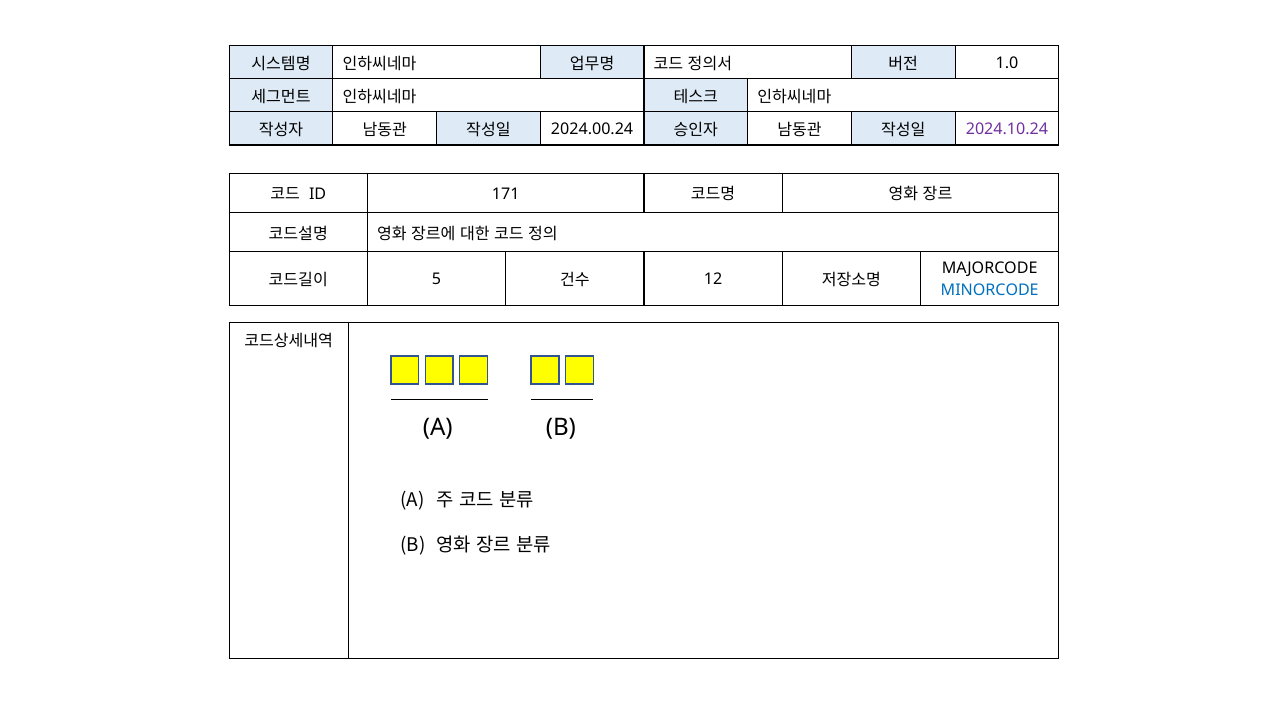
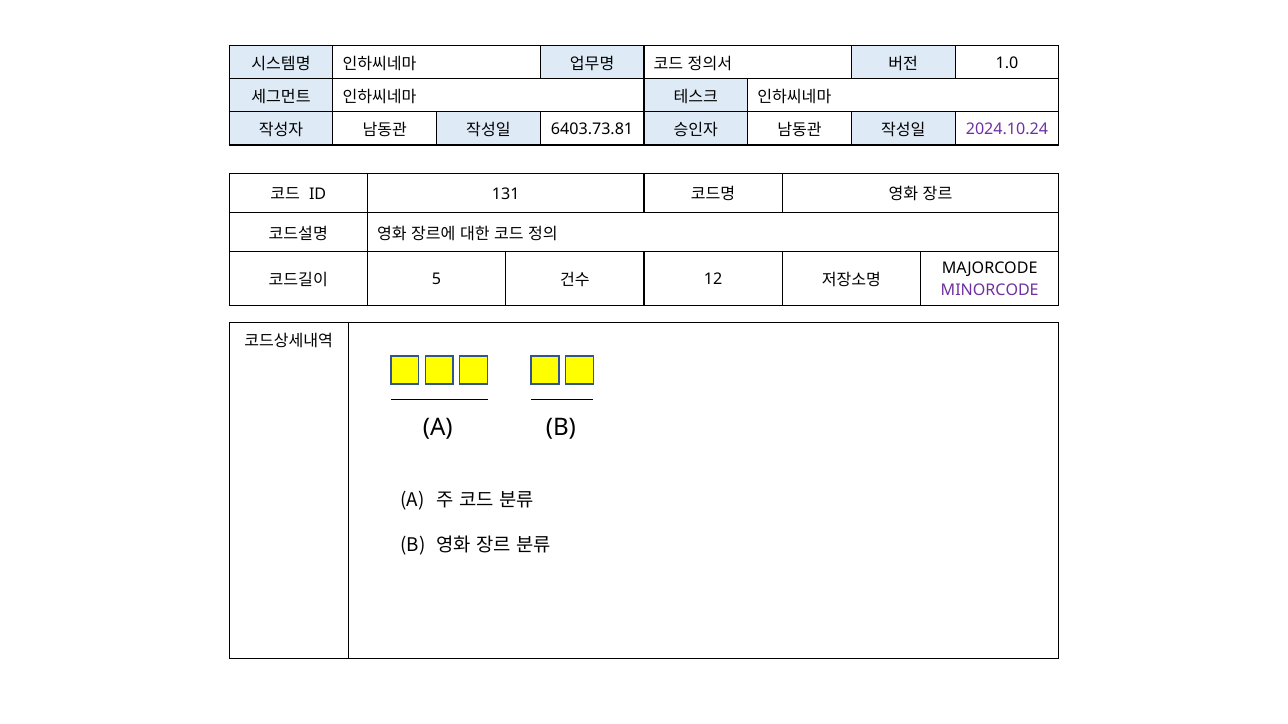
2024.00.24: 2024.00.24 -> 6403.73.81 (592, 129)
171: 171 -> 131 (506, 194)
MINORCODE colour: blue -> purple (990, 290)
